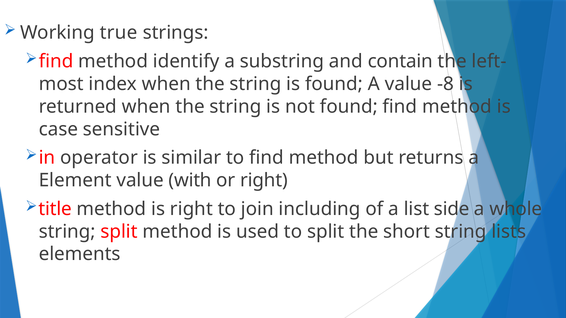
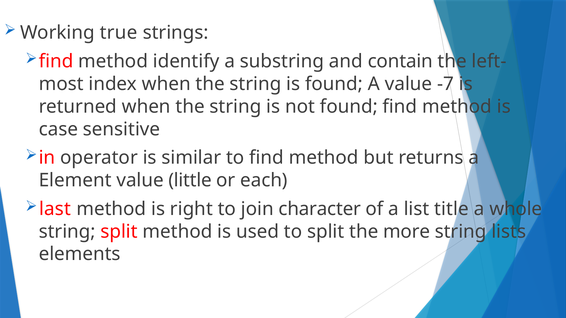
-8: -8 -> -7 (446, 84)
with: with -> little (190, 181)
or right: right -> each (264, 181)
title: title -> last (55, 209)
including: including -> character (320, 209)
side: side -> title (452, 209)
short: short -> more (407, 232)
